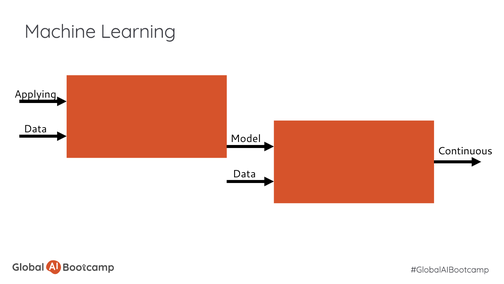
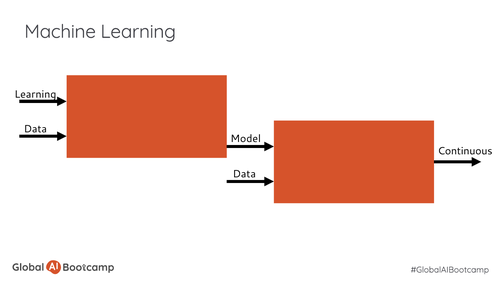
Applying: Applying -> Learning (35, 94)
